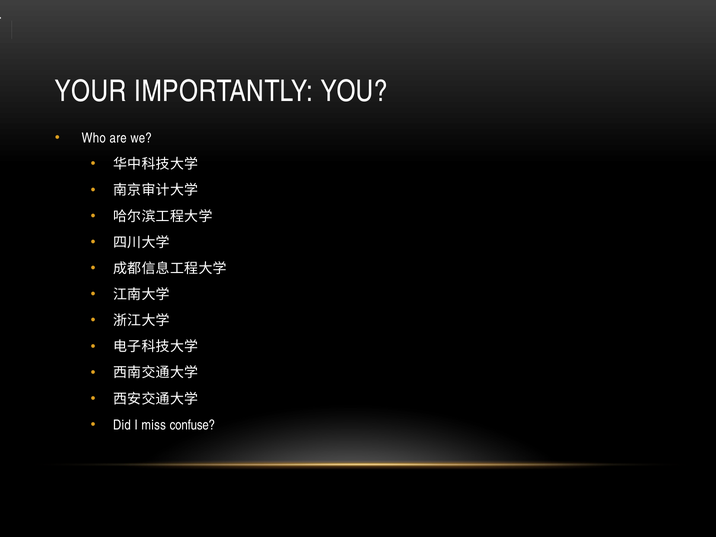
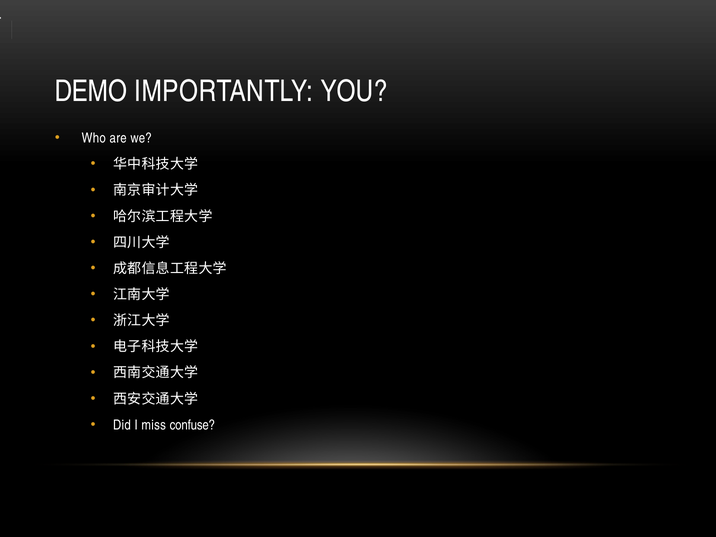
YOUR: YOUR -> DEMO (91, 92)
